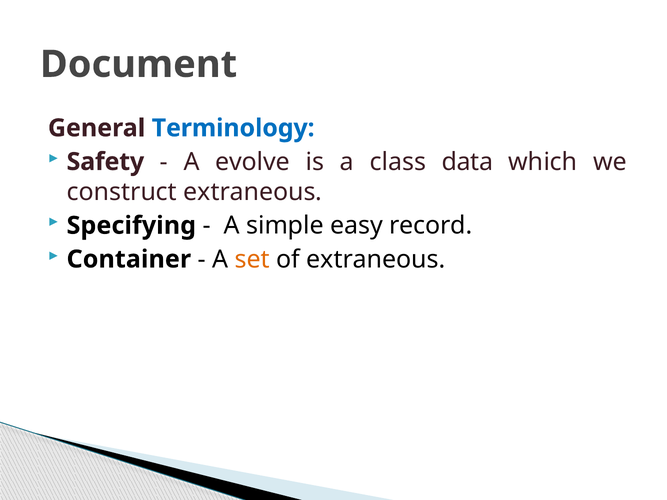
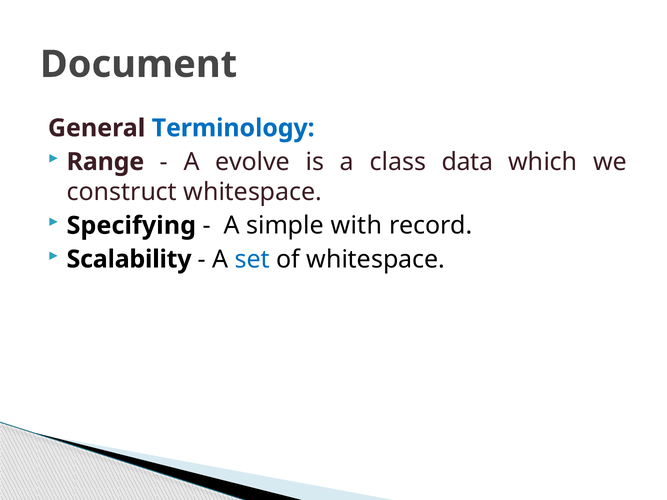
Safety: Safety -> Range (105, 162)
construct extraneous: extraneous -> whitespace (253, 192)
easy: easy -> with (356, 226)
Container: Container -> Scalability (129, 259)
set colour: orange -> blue (252, 259)
of extraneous: extraneous -> whitespace (376, 259)
